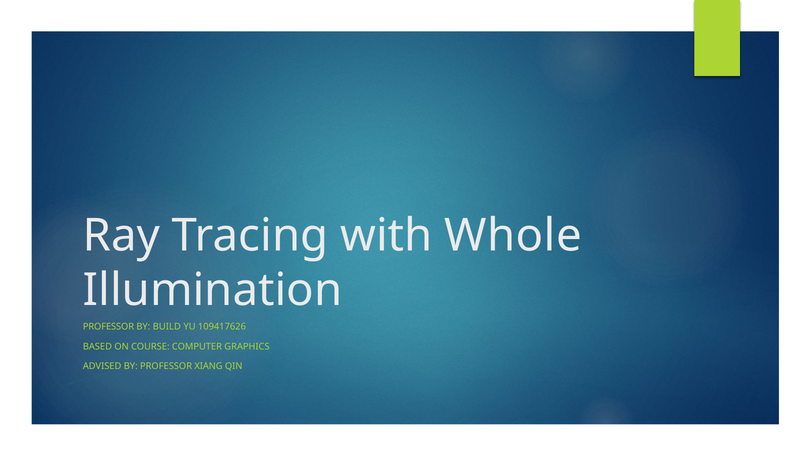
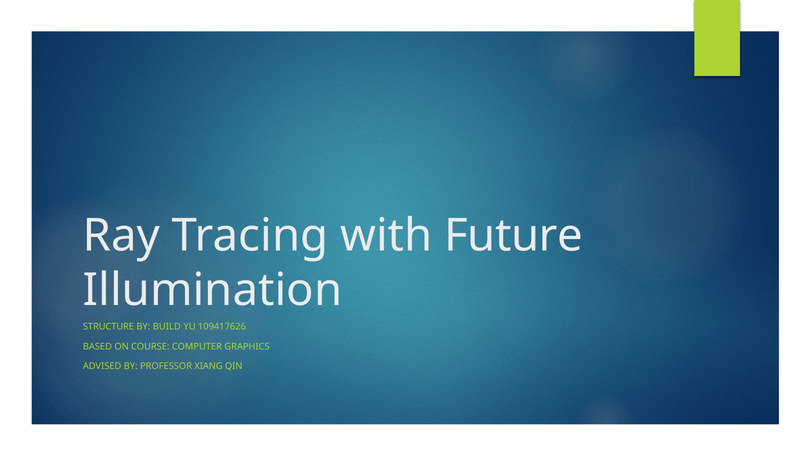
Whole: Whole -> Future (514, 236)
PROFESSOR: PROFESSOR -> STRUCTURE (108, 327)
